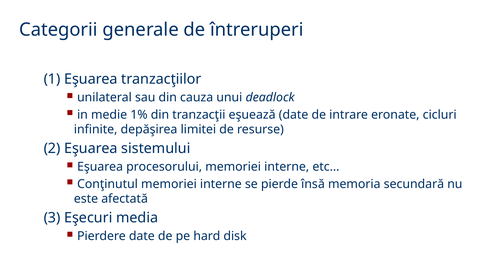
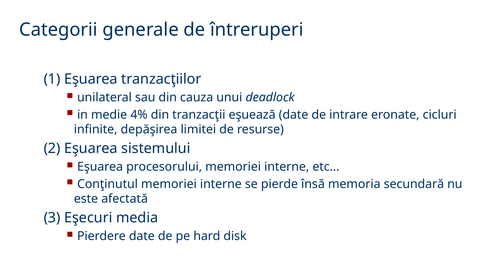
1%: 1% -> 4% (139, 115)
